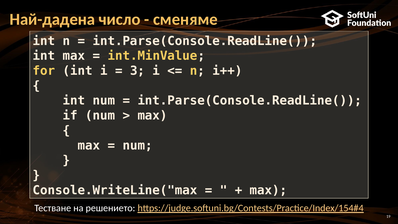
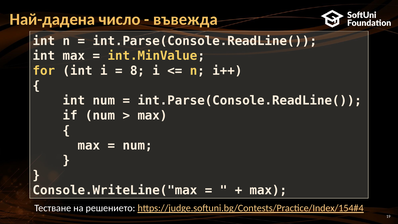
сменяме: сменяме -> въвежда (185, 19)
3: 3 -> 8 (137, 71)
